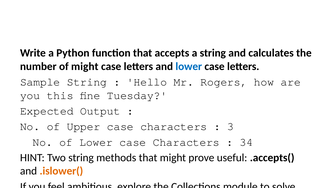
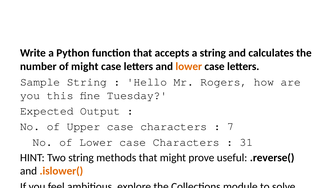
lower colour: blue -> orange (189, 66)
3: 3 -> 7 (231, 126)
34: 34 -> 31 (246, 142)
.accepts(: .accepts( -> .reverse( (272, 158)
